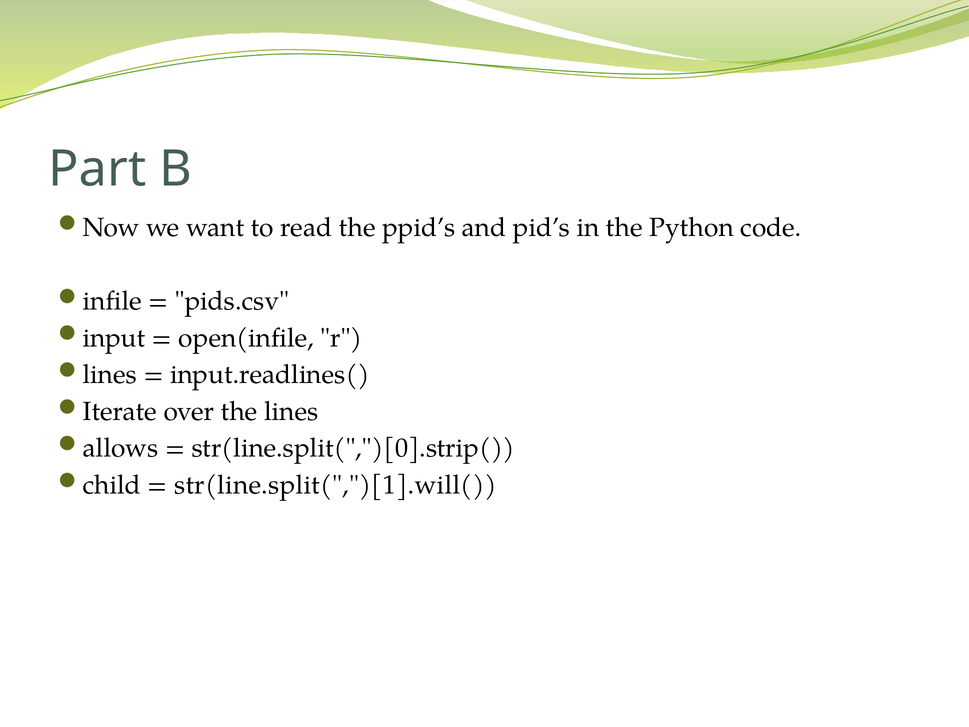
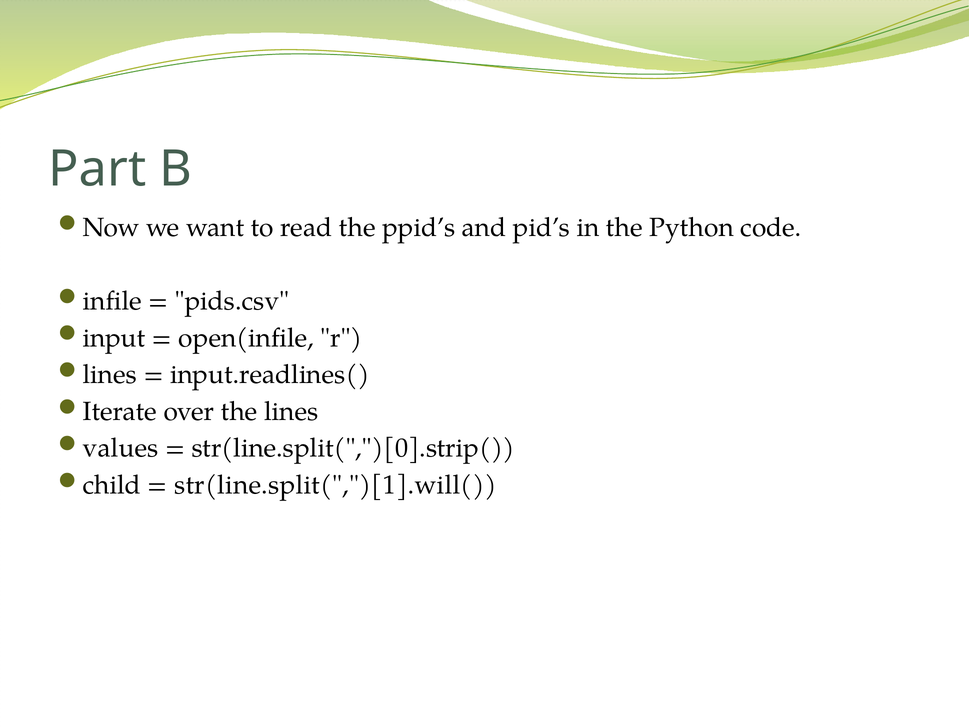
allows: allows -> values (121, 448)
